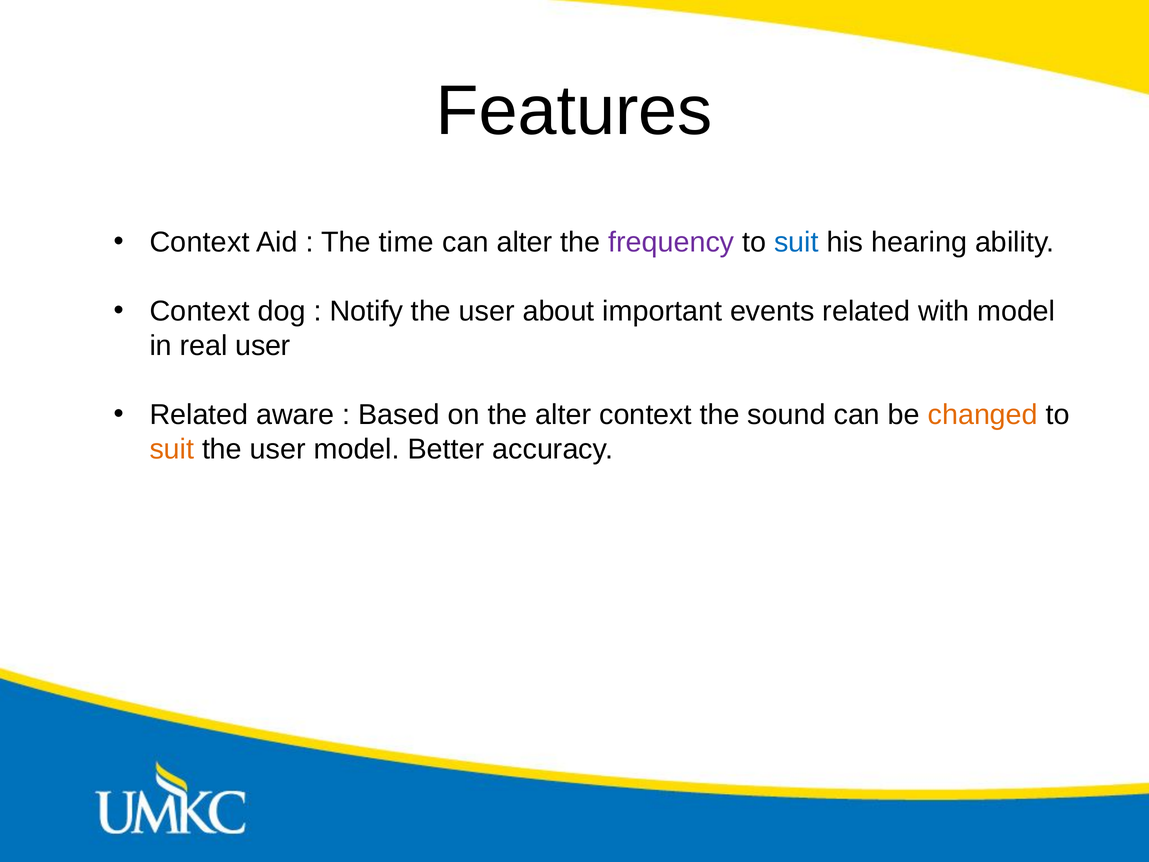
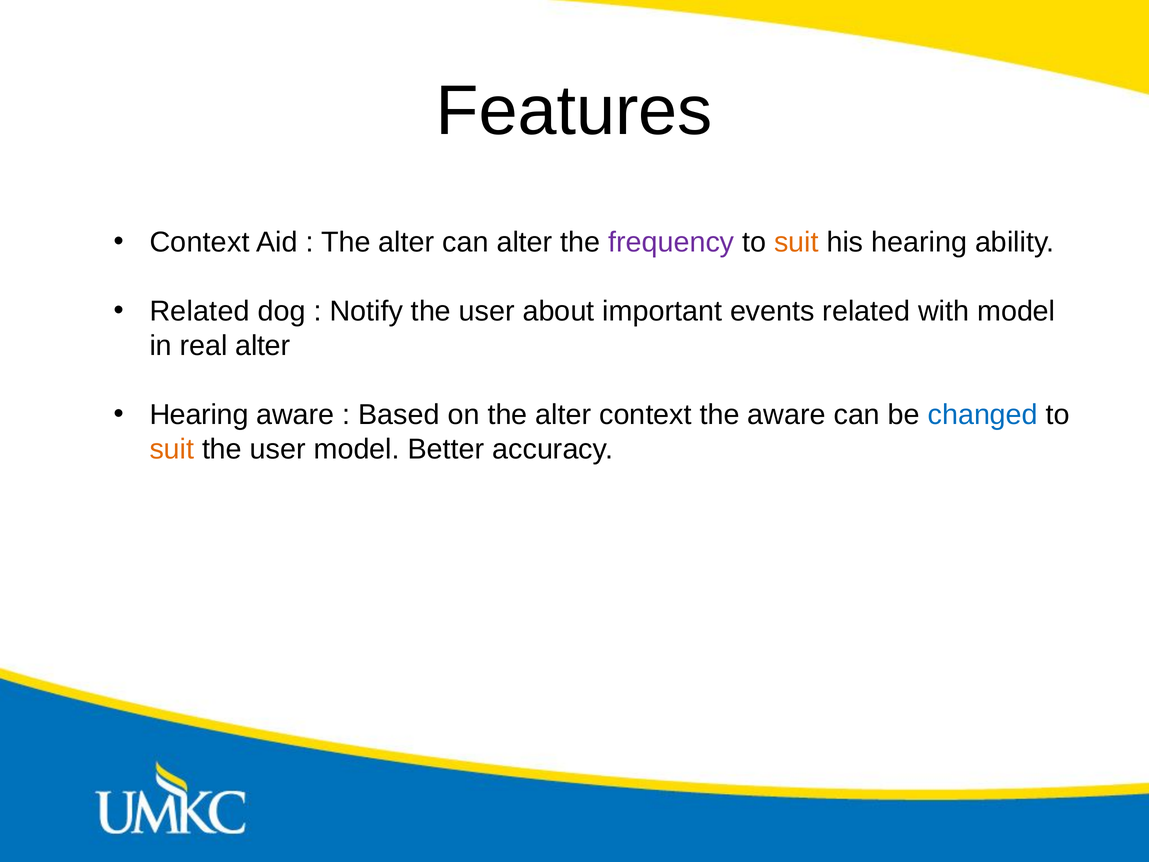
time: time -> alter (406, 242)
suit colour: blue -> orange (796, 242)
Context: Context -> Related (200, 311)
real user: user -> alter (263, 346)
Related: Related -> Hearing (199, 415)
the sound: sound -> aware (787, 415)
changed colour: orange -> blue (983, 415)
